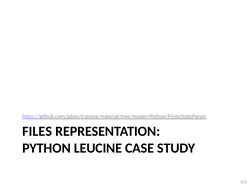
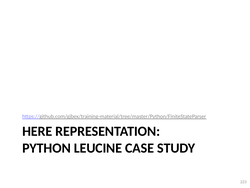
FILES: FILES -> HERE (37, 131)
